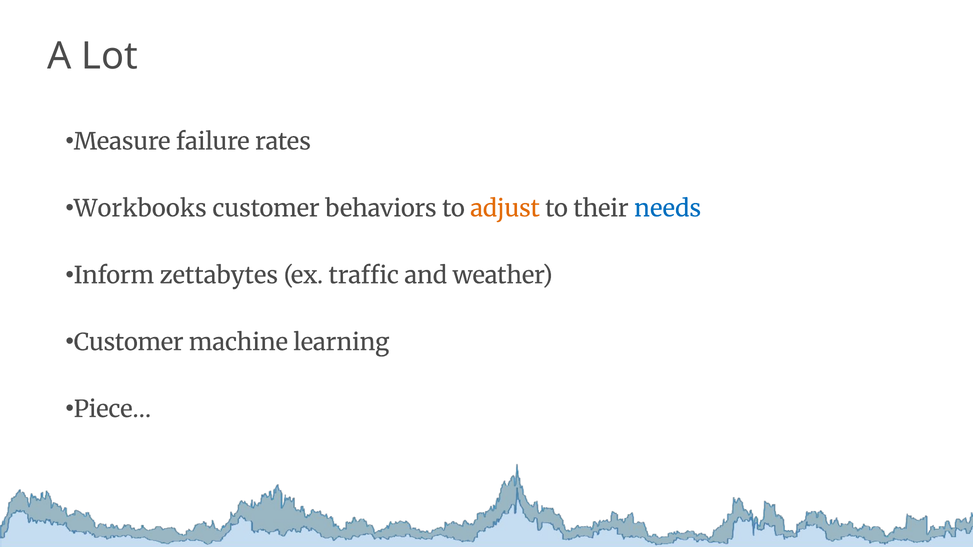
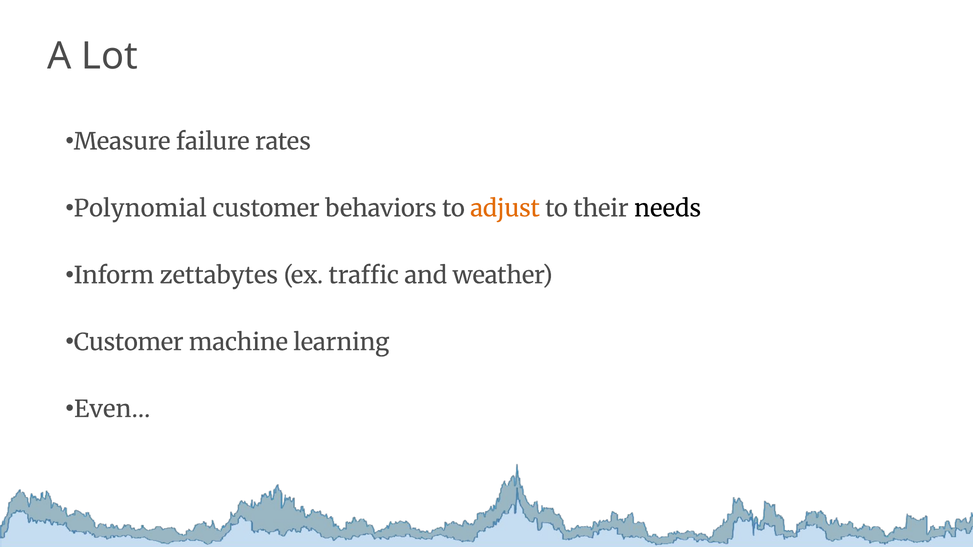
Workbooks: Workbooks -> Polynomial (140, 209)
needs colour: blue -> black (668, 209)
Piece…: Piece… -> Even… (112, 410)
